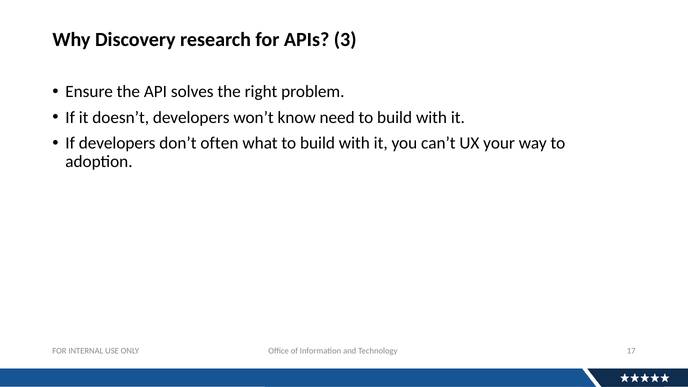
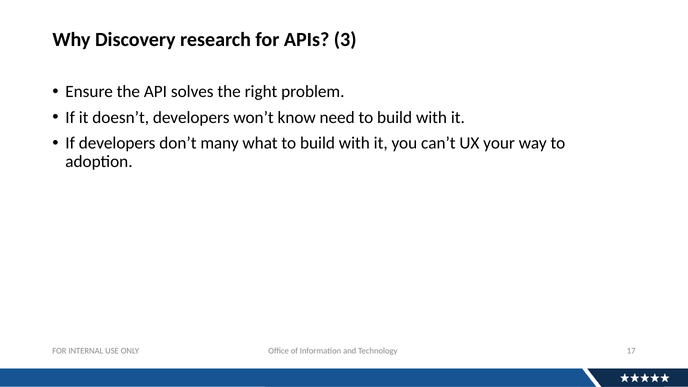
often: often -> many (220, 143)
